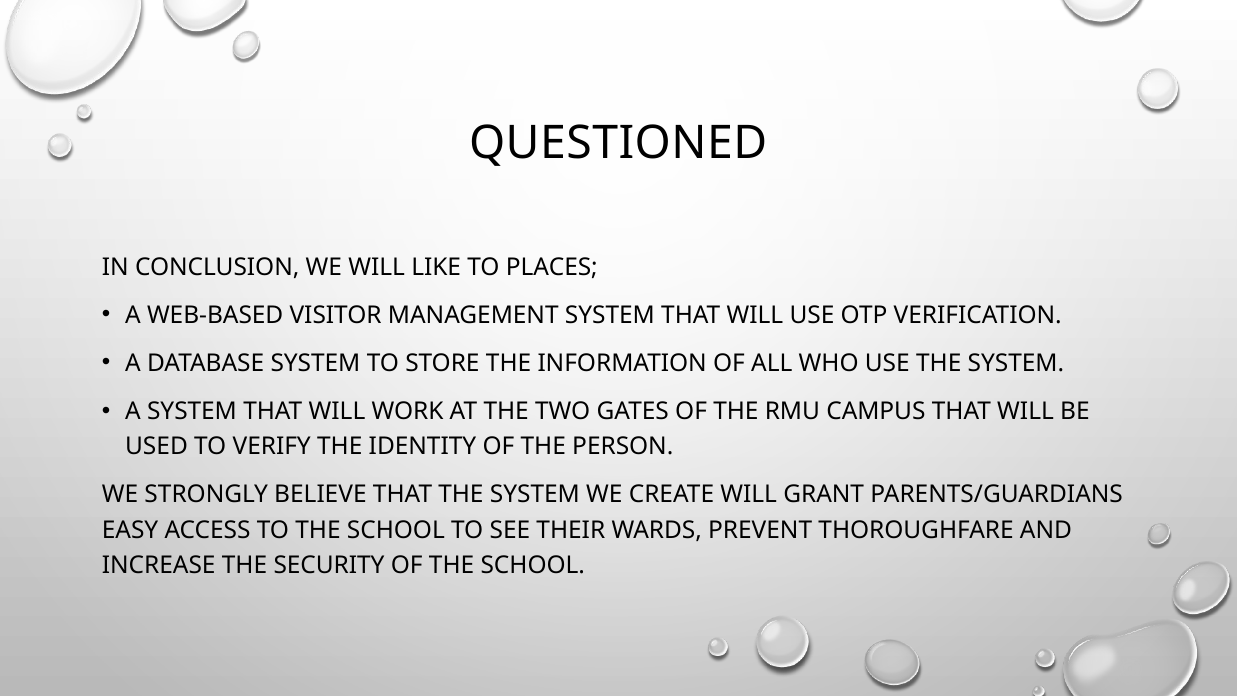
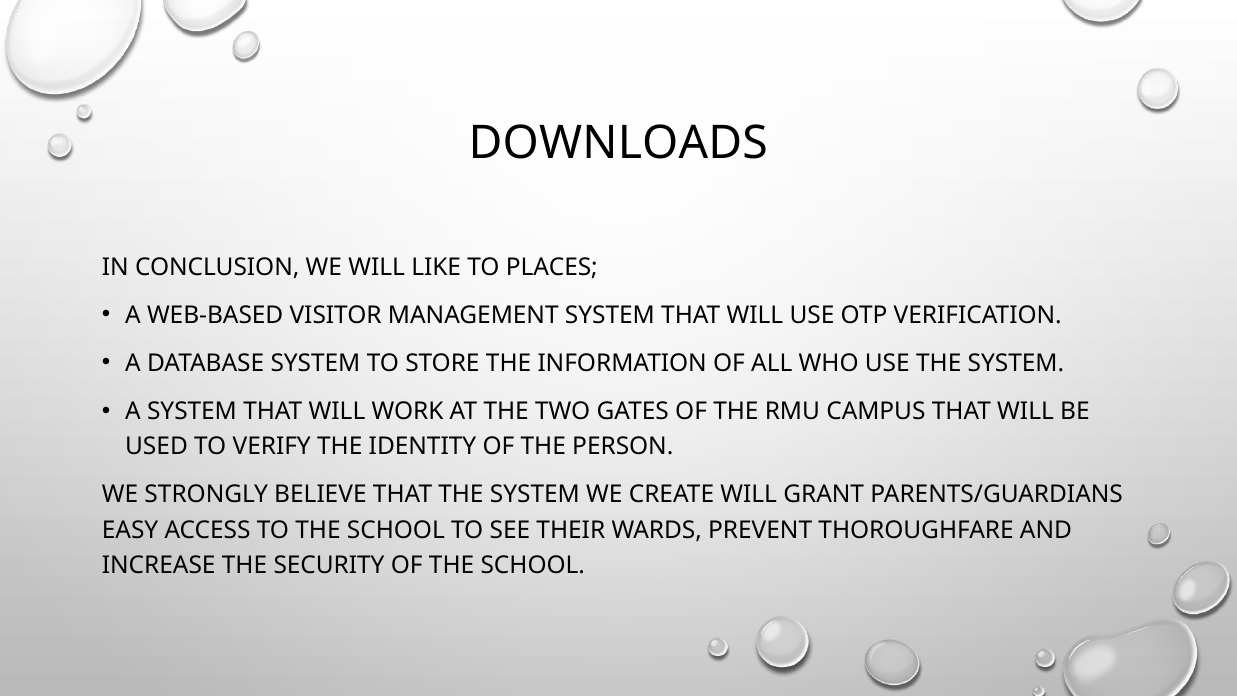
QUESTIONED: QUESTIONED -> DOWNLOADS (618, 143)
